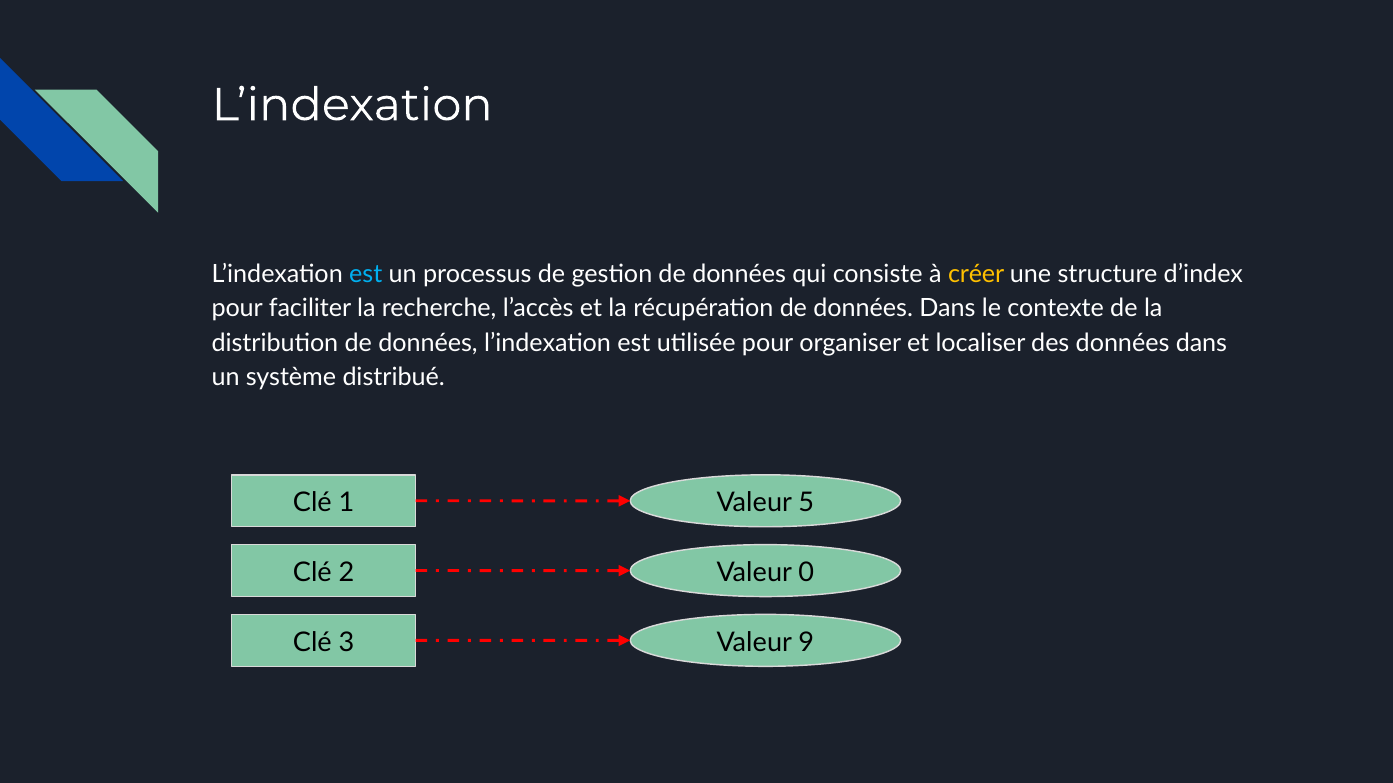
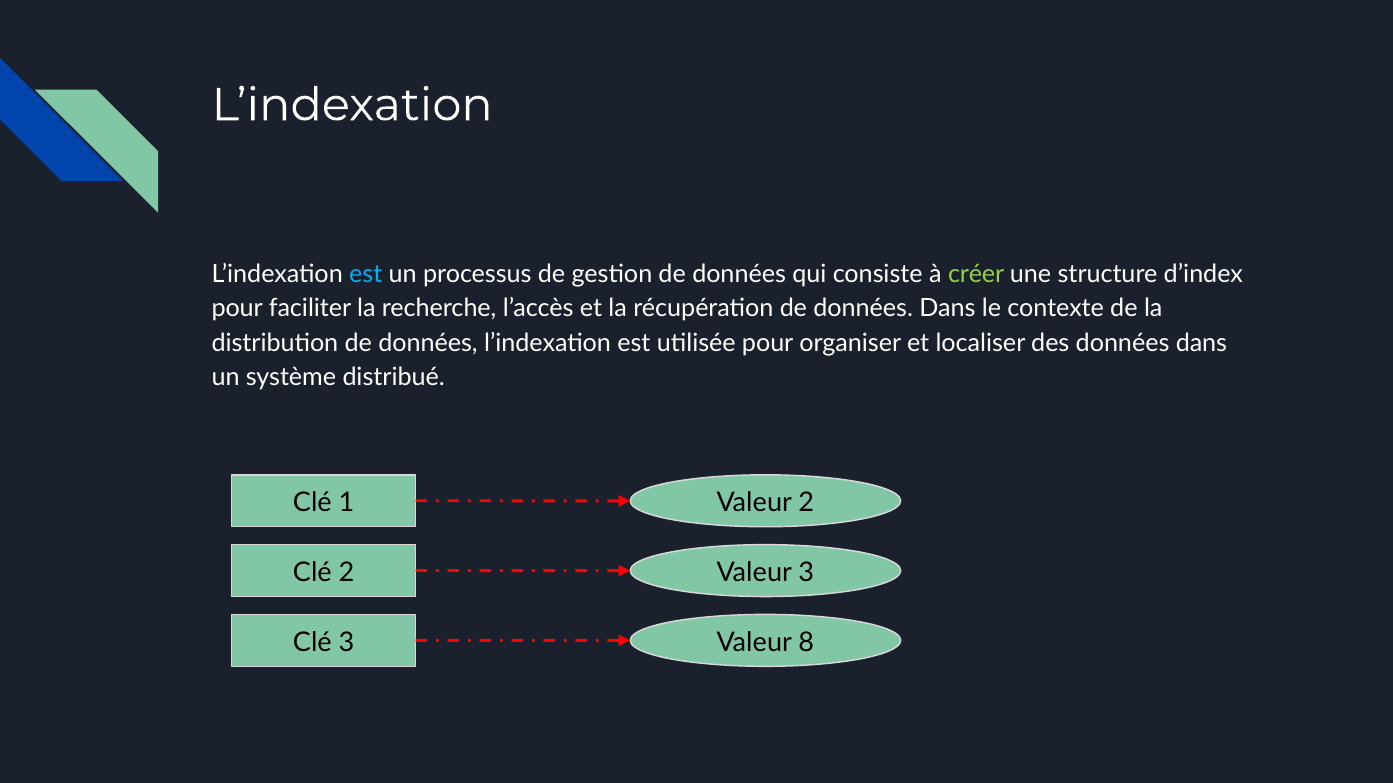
créer colour: yellow -> light green (976, 274)
Valeur 5: 5 -> 2 (806, 503)
Valeur 0: 0 -> 3 (806, 573)
9: 9 -> 8 (806, 643)
